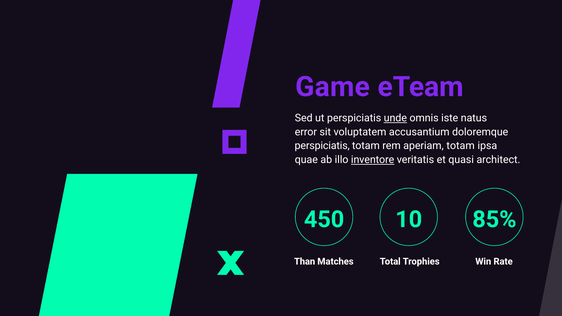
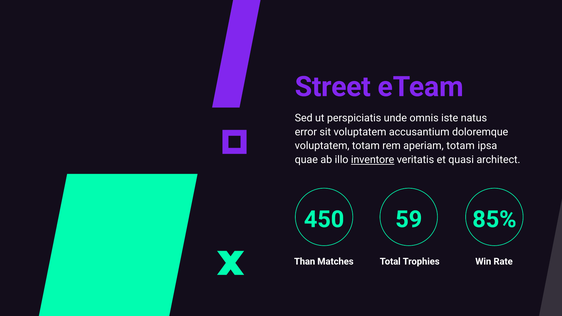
Game: Game -> Street (333, 87)
unde underline: present -> none (395, 118)
perspiciatis: perspiciatis -> voluptatem (322, 146)
10: 10 -> 59 (409, 219)
